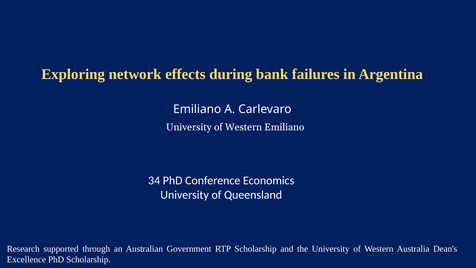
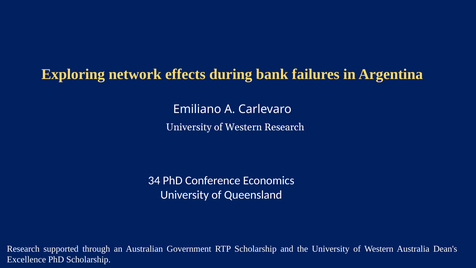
Western Emiliano: Emiliano -> Research (284, 127)
